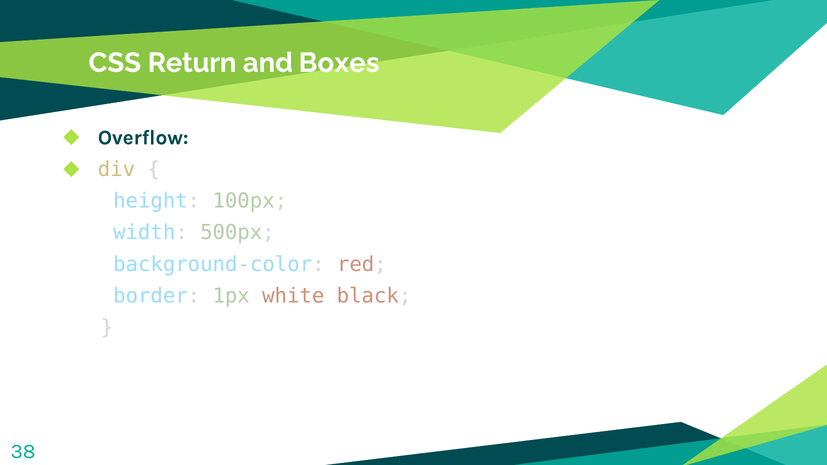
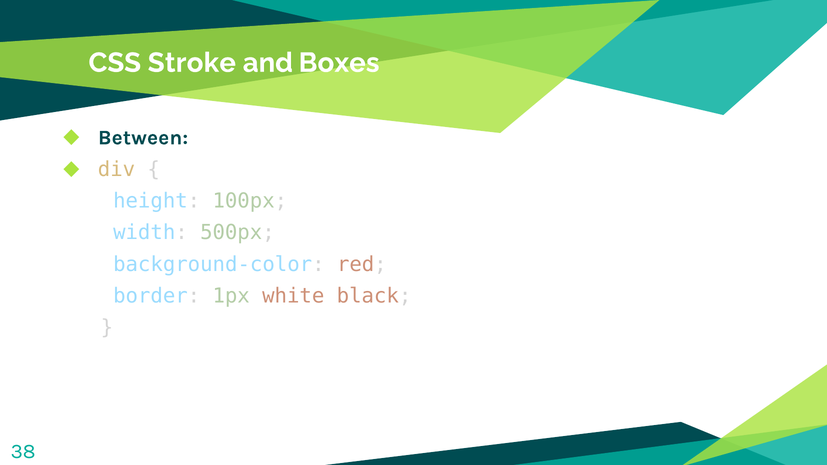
Return: Return -> Stroke (192, 63)
Overflow: Overflow -> Between (143, 138)
